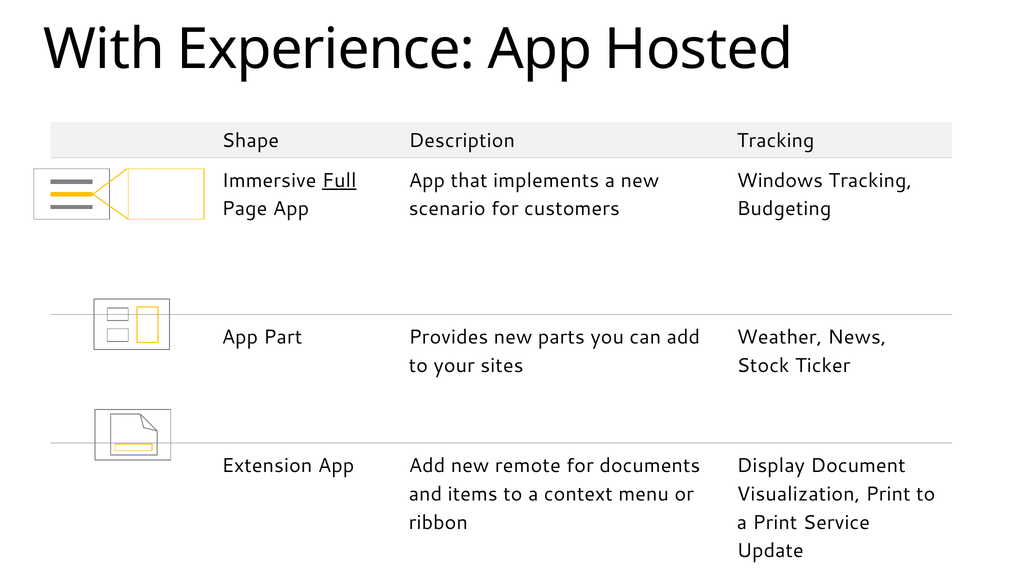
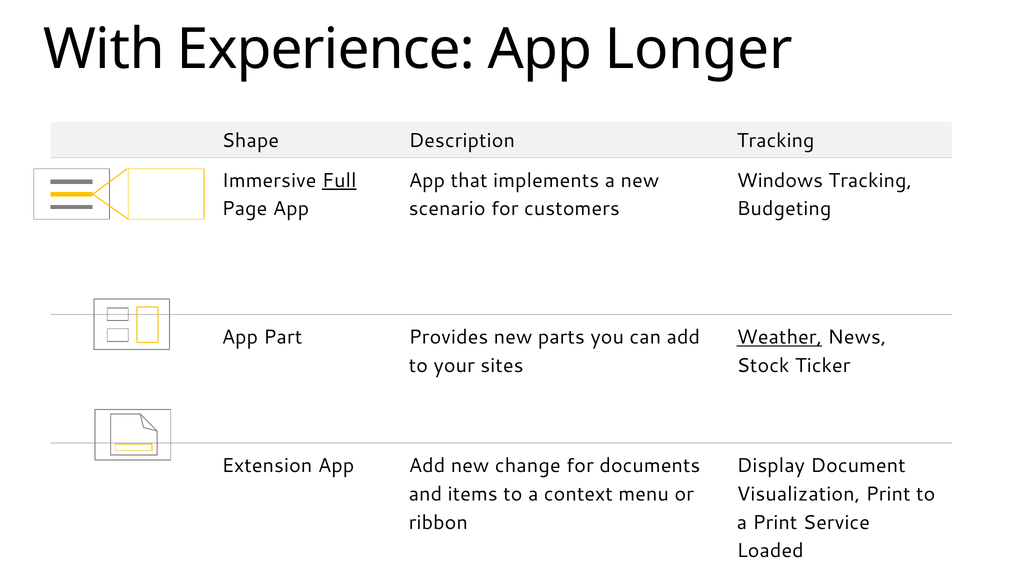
Hosted: Hosted -> Longer (699, 49)
Weather underline: none -> present (779, 337)
remote: remote -> change (528, 466)
Update: Update -> Loaded (770, 551)
